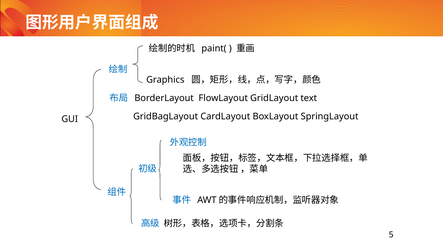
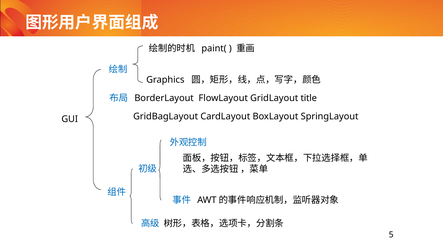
text: text -> title (309, 98)
